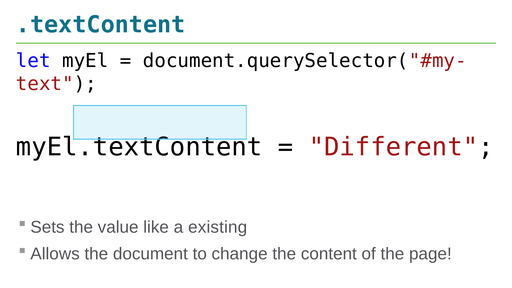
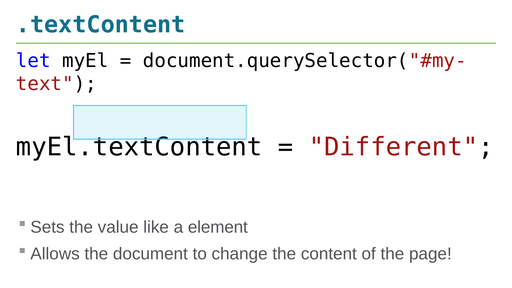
existing: existing -> element (218, 227)
